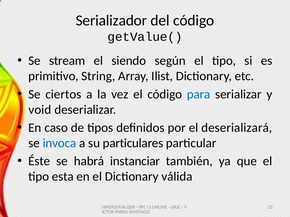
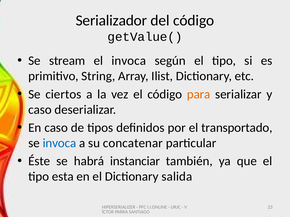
el siendo: siendo -> invoca (129, 61)
para colour: blue -> orange (199, 94)
void: void -> caso (40, 110)
deserializará: deserializará -> transportado (237, 128)
particulares: particulares -> concatenar (133, 143)
válida: válida -> salida (177, 177)
